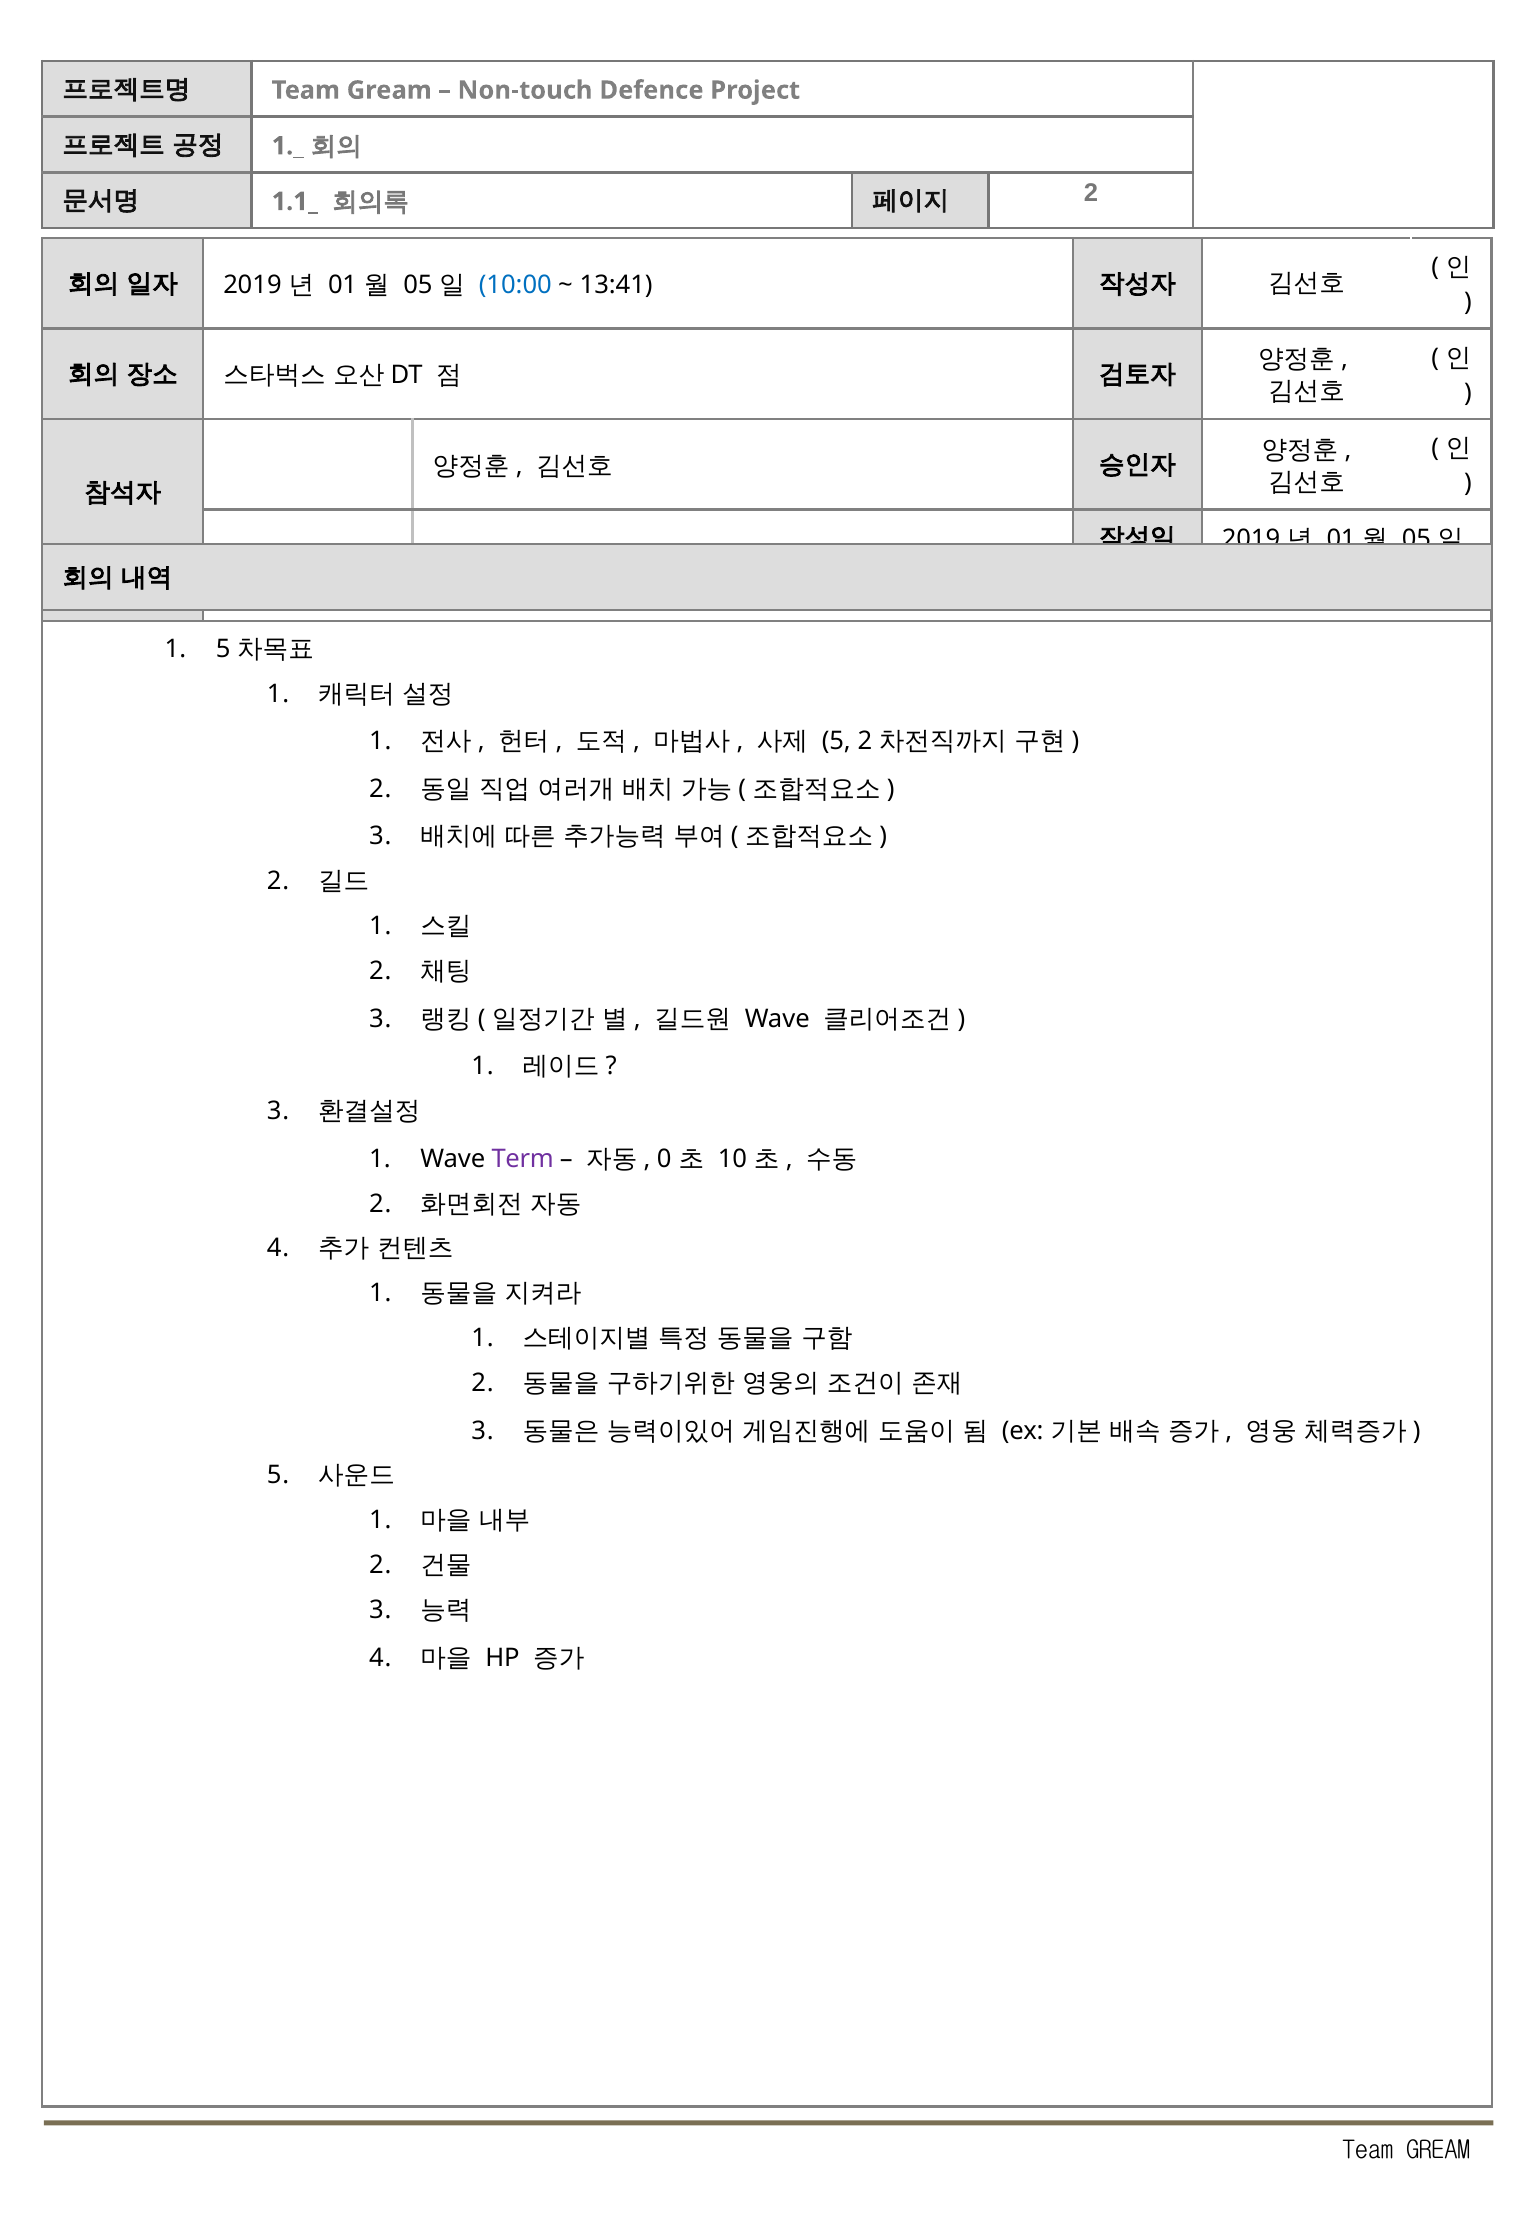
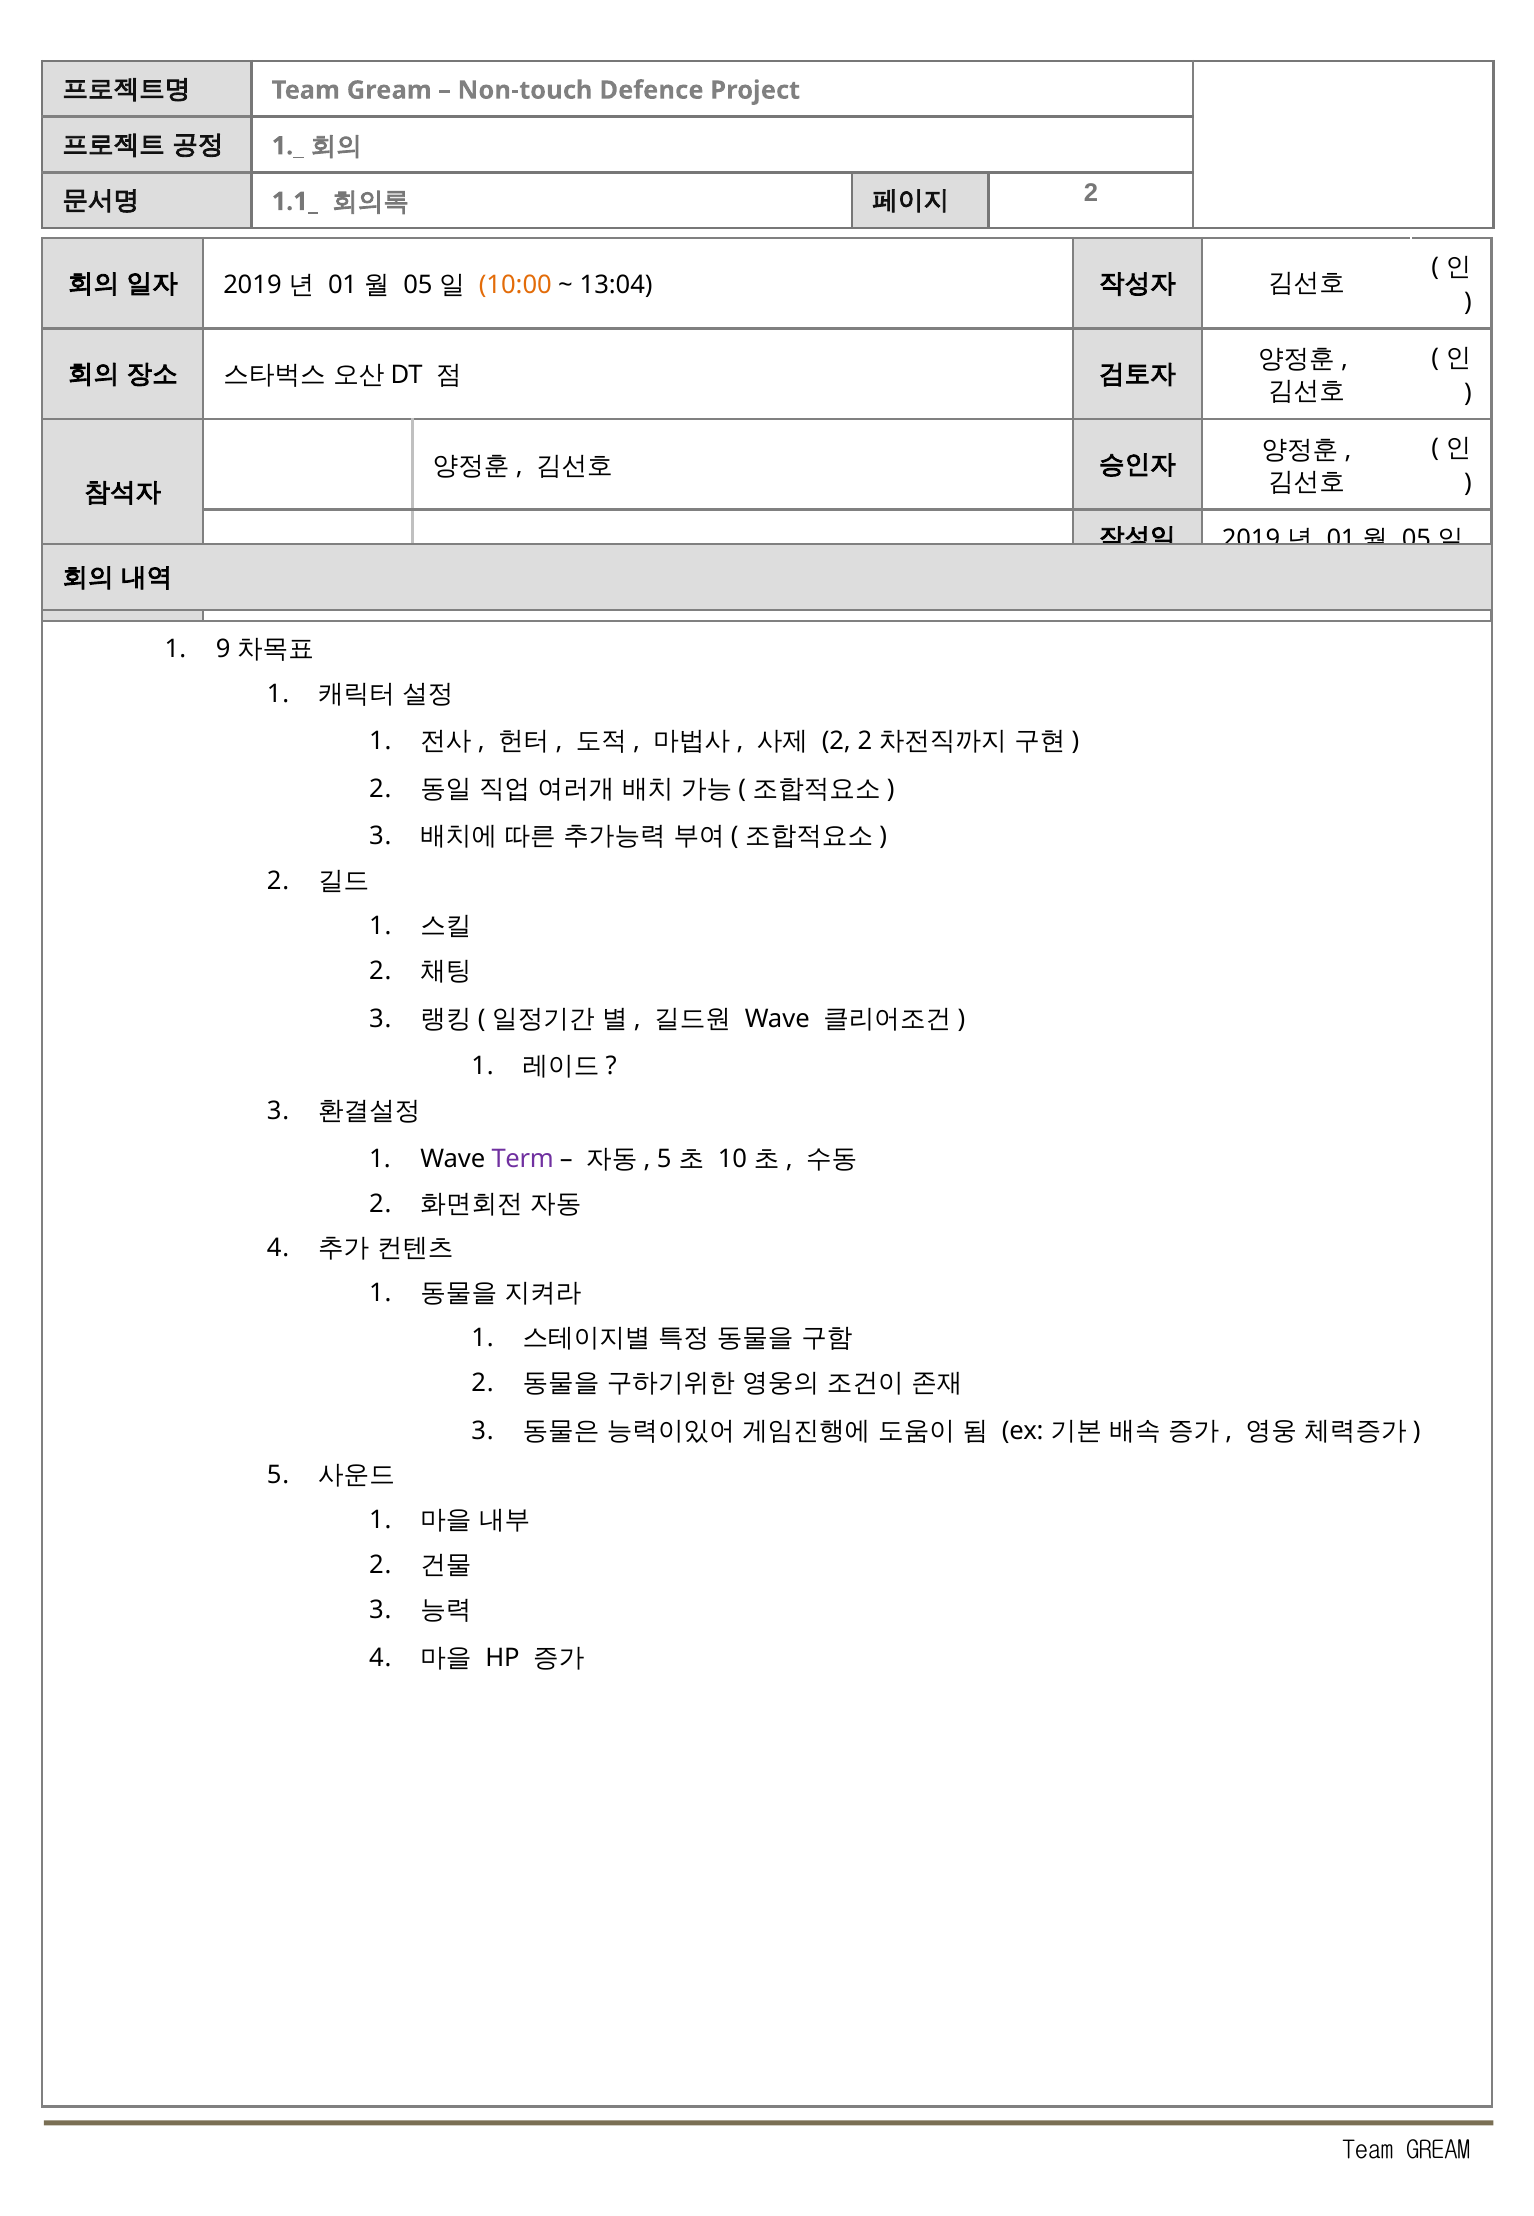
10:00 colour: blue -> orange (515, 285)
13:41: 13:41 -> 13:04 (616, 285)
1 5: 5 -> 9 (223, 649)
5: 5 -> 2 (836, 741)
0: 0 -> 5 (664, 1159)
